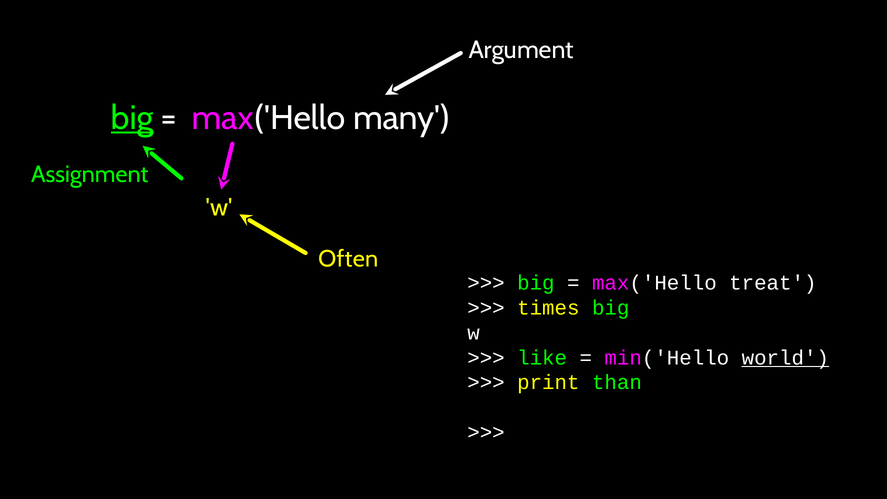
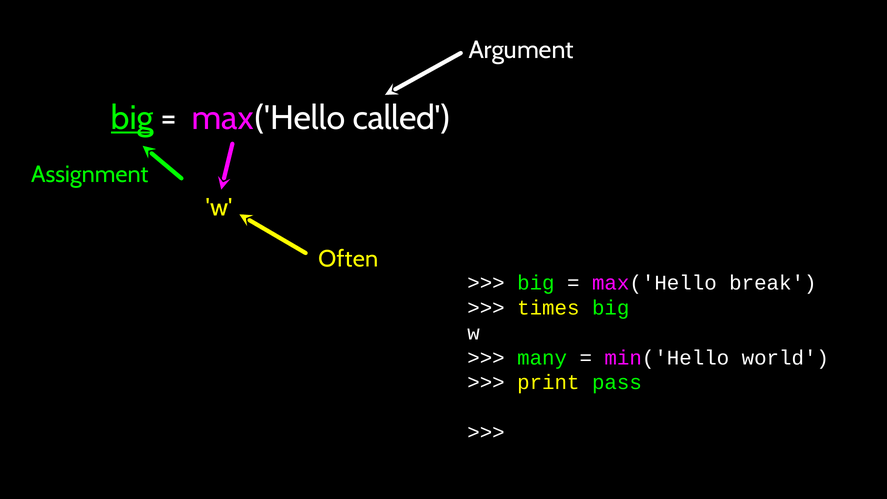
many: many -> called (402, 118)
treat: treat -> break (773, 283)
like: like -> many (542, 358)
world underline: present -> none (785, 358)
than: than -> pass (617, 383)
